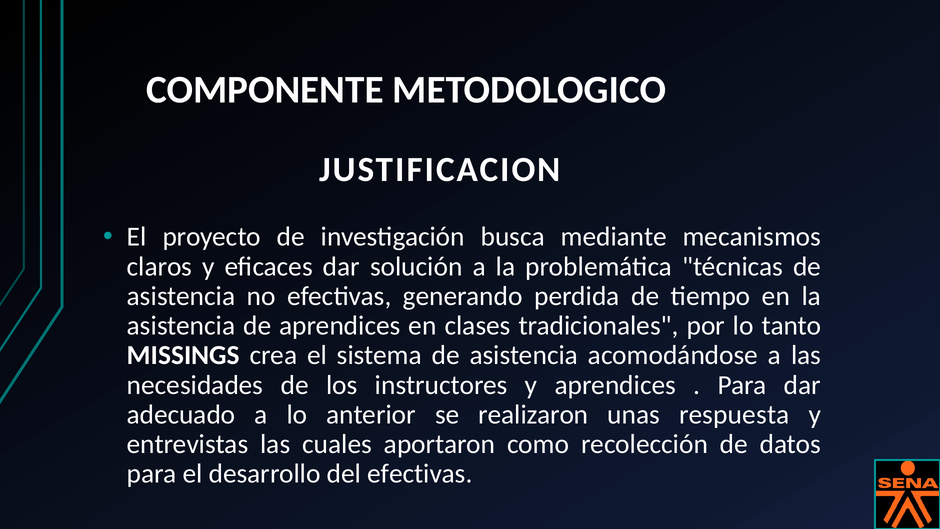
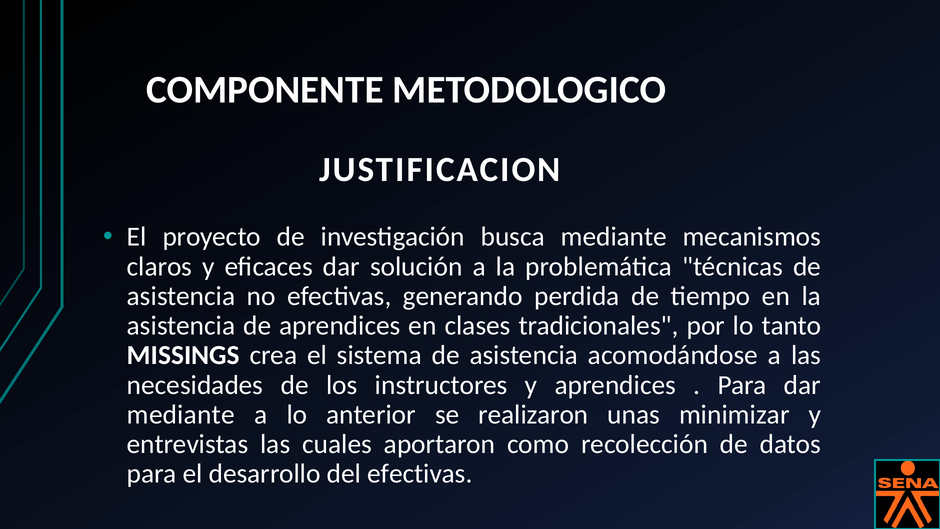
adecuado: adecuado -> mediante (181, 415)
respuesta: respuesta -> minimizar (734, 415)
